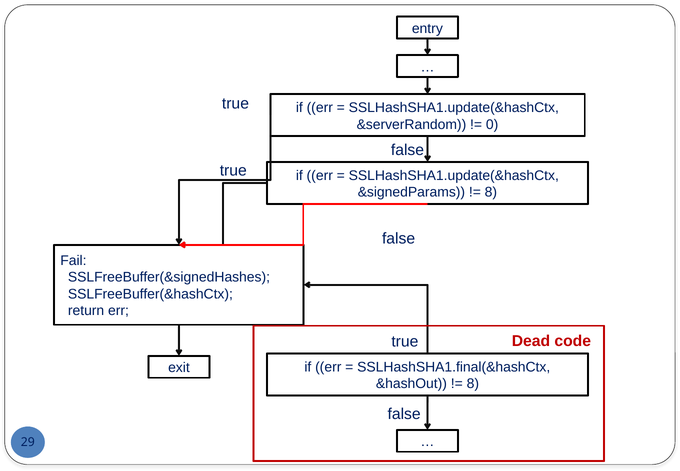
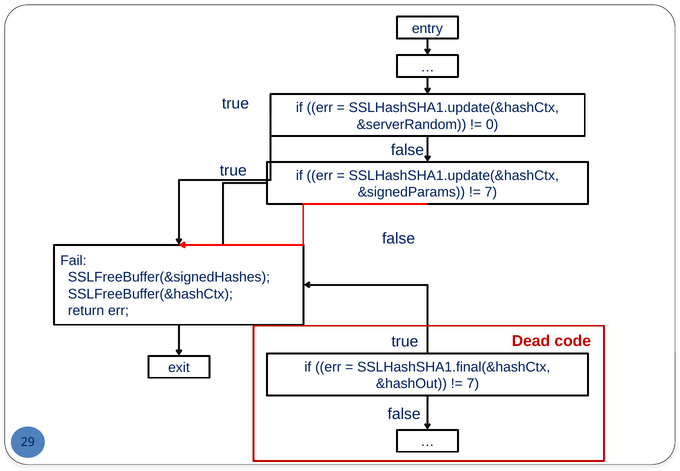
8: 8 -> 7 (491, 192)
8: 8 -> 7 (473, 384)
